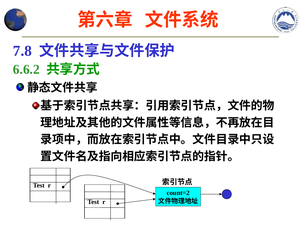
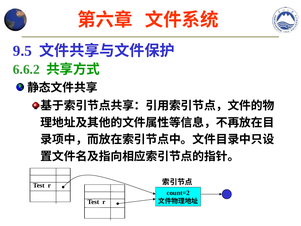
7.8: 7.8 -> 9.5 (22, 51)
